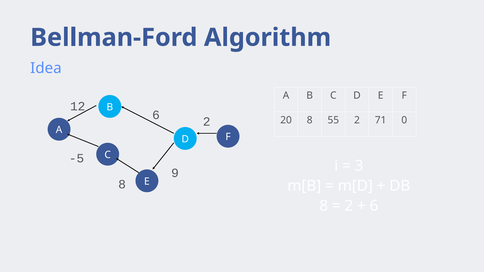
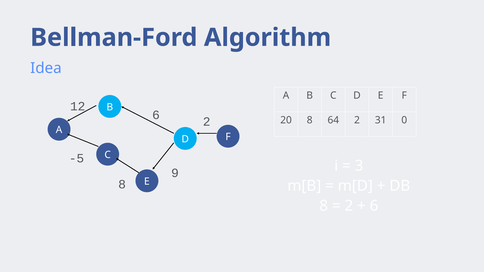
55: 55 -> 64 (333, 120)
71: 71 -> 31 (381, 120)
